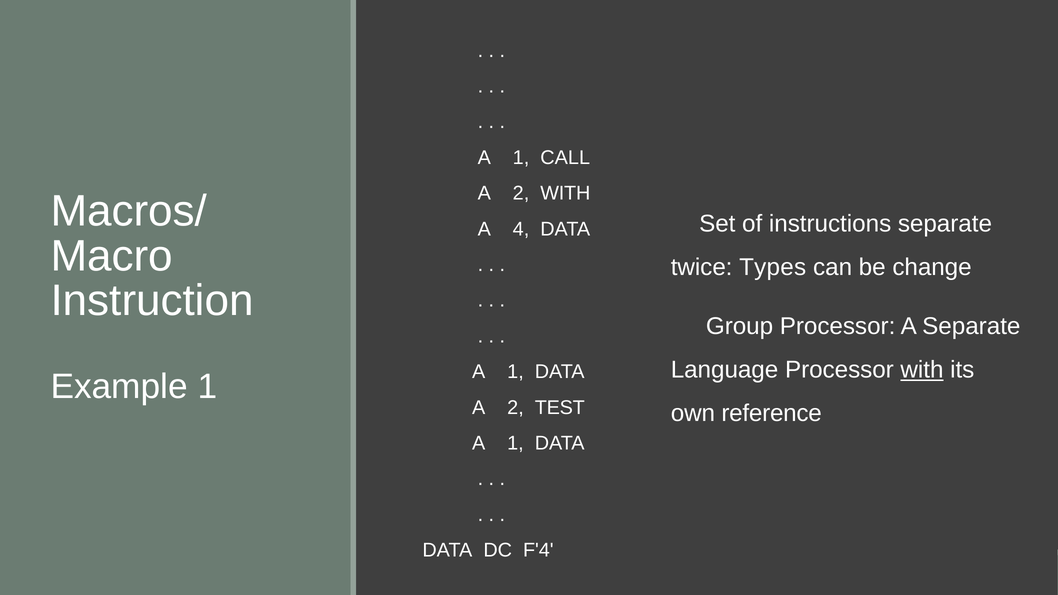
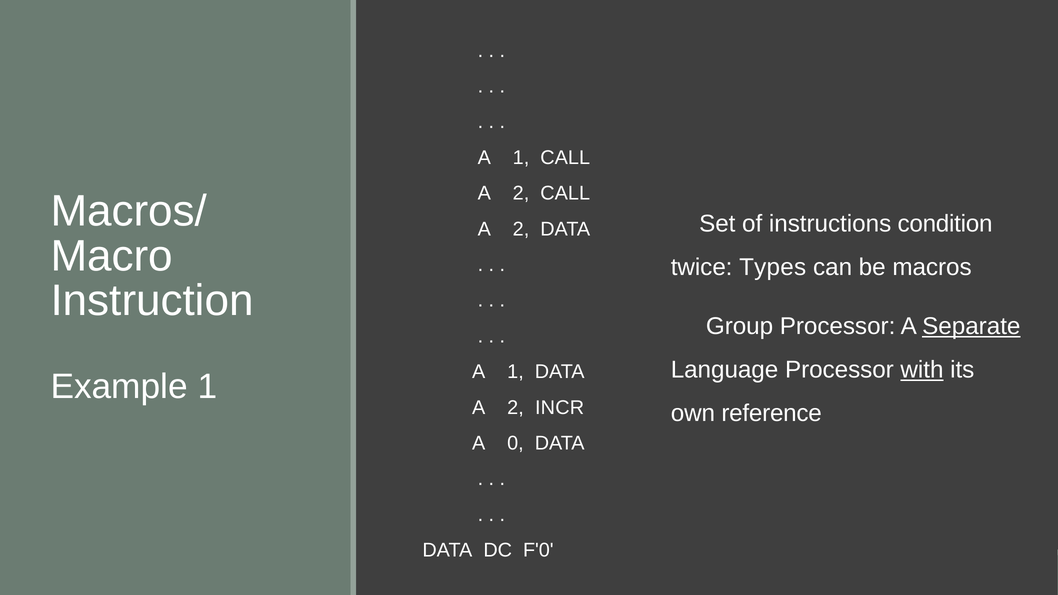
2 WITH: WITH -> CALL (565, 193)
instructions separate: separate -> condition (945, 224)
4: 4 -> 2 (521, 229)
change: change -> macros (932, 267)
Separate underline: none -> present (971, 326)
TEST: TEST -> INCR (560, 408)
1: 1 -> 0 (515, 443)
F'4: F'4 -> F'0 (538, 550)
